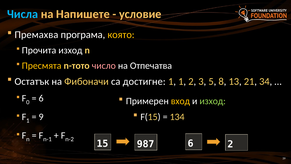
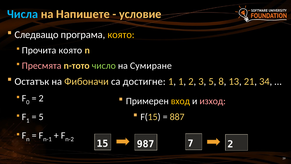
Премахва: Премахва -> Следващо (36, 35)
Прочита изход: изход -> която (70, 50)
Пресмята colour: yellow -> pink (42, 66)
число colour: pink -> light green (104, 66)
Отпечатва: Отпечатва -> Сумиране (151, 66)
6: 6 -> 2 (41, 98)
изход colour: light green -> pink (213, 101)
134: 134 -> 887 (177, 117)
9: 9 -> 5 (41, 117)
987 6: 6 -> 7 (191, 143)
